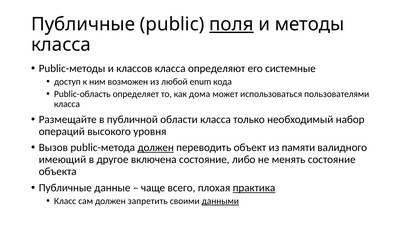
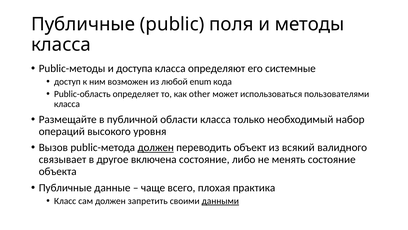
поля underline: present -> none (231, 24)
классов: классов -> доступа (134, 69)
дома: дома -> other (200, 94)
памяти: памяти -> всякий (298, 147)
имеющий: имеющий -> связывает (63, 159)
практика underline: present -> none (254, 187)
